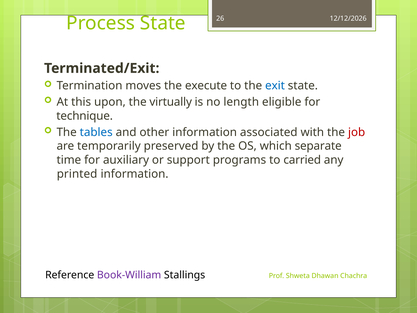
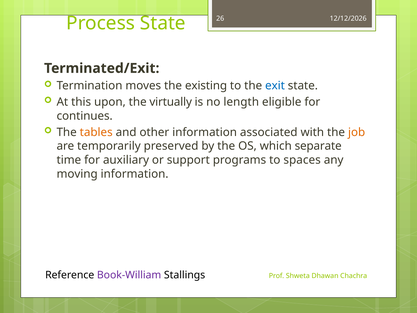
execute: execute -> existing (206, 86)
technique: technique -> continues (85, 116)
tables colour: blue -> orange (96, 132)
job colour: red -> orange (357, 132)
carried: carried -> spaces (302, 160)
printed: printed -> moving (77, 174)
